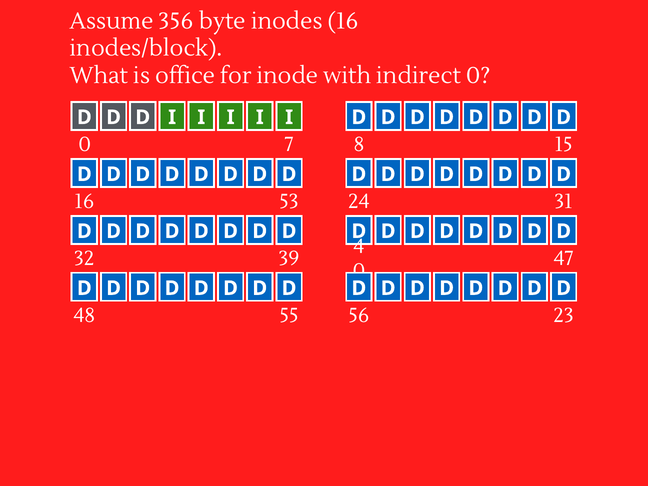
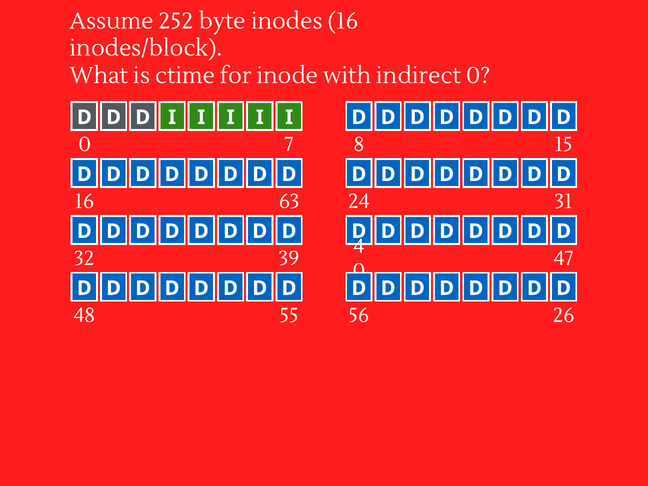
356: 356 -> 252 (176, 21)
office: office -> ctime (185, 76)
53: 53 -> 63 (289, 202)
23: 23 -> 26 (564, 316)
